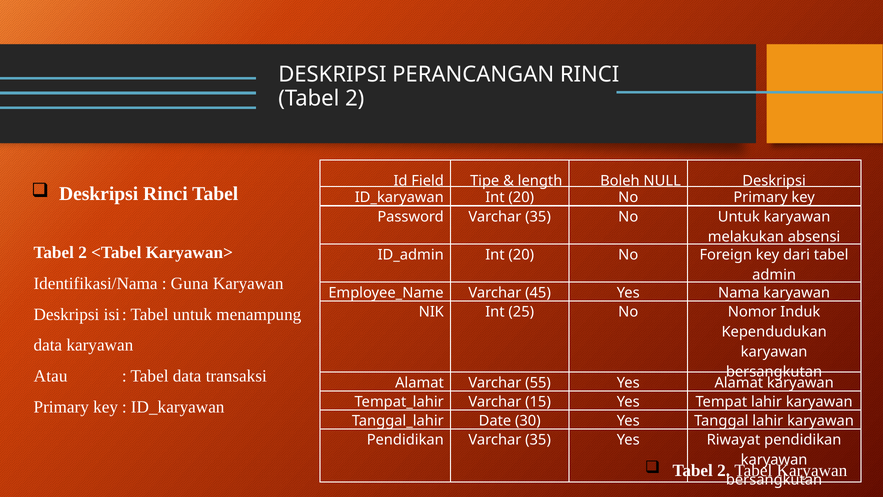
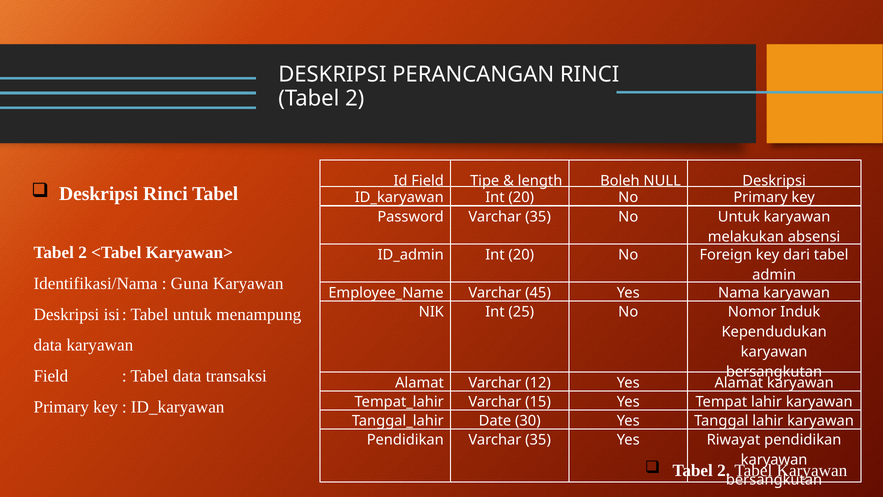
Atau: Atau -> Field (51, 376)
55: 55 -> 12 (538, 382)
